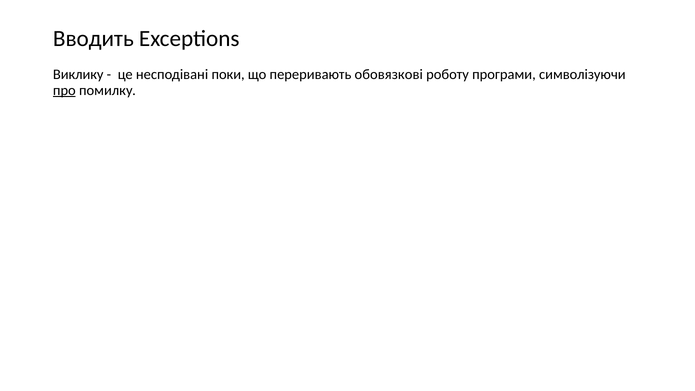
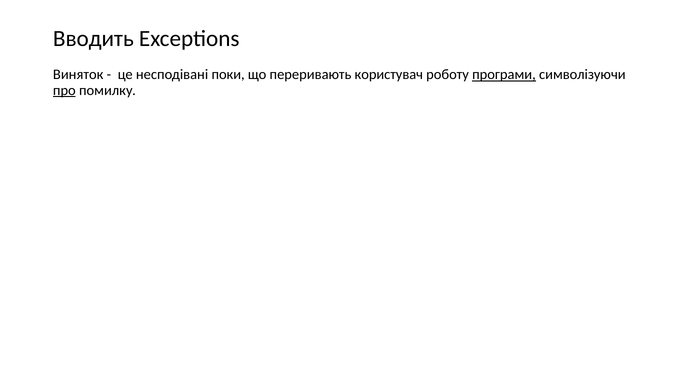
Виклику: Виклику -> Виняток (78, 75)
обовязкові: обовязкові -> користувач (389, 75)
програми underline: none -> present (504, 75)
